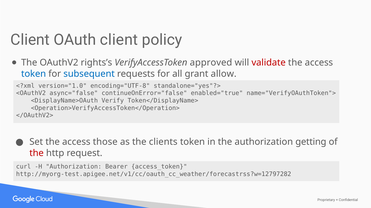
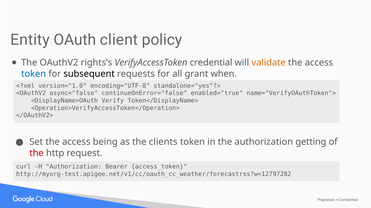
Client: Client -> Entity (30, 40)
approved: approved -> credential (211, 63)
validate colour: red -> orange (269, 63)
subsequent colour: blue -> black (89, 74)
allow: allow -> when (224, 74)
those: those -> being (105, 142)
